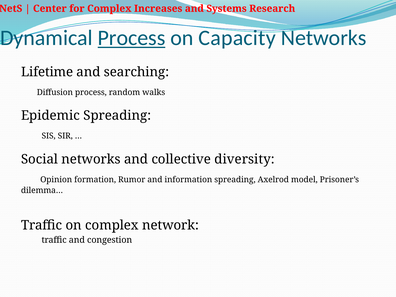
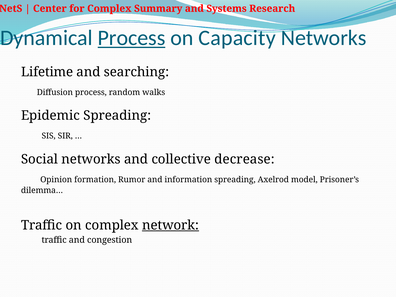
Increases: Increases -> Summary (158, 9)
diversity: diversity -> decrease (244, 159)
network underline: none -> present (171, 225)
